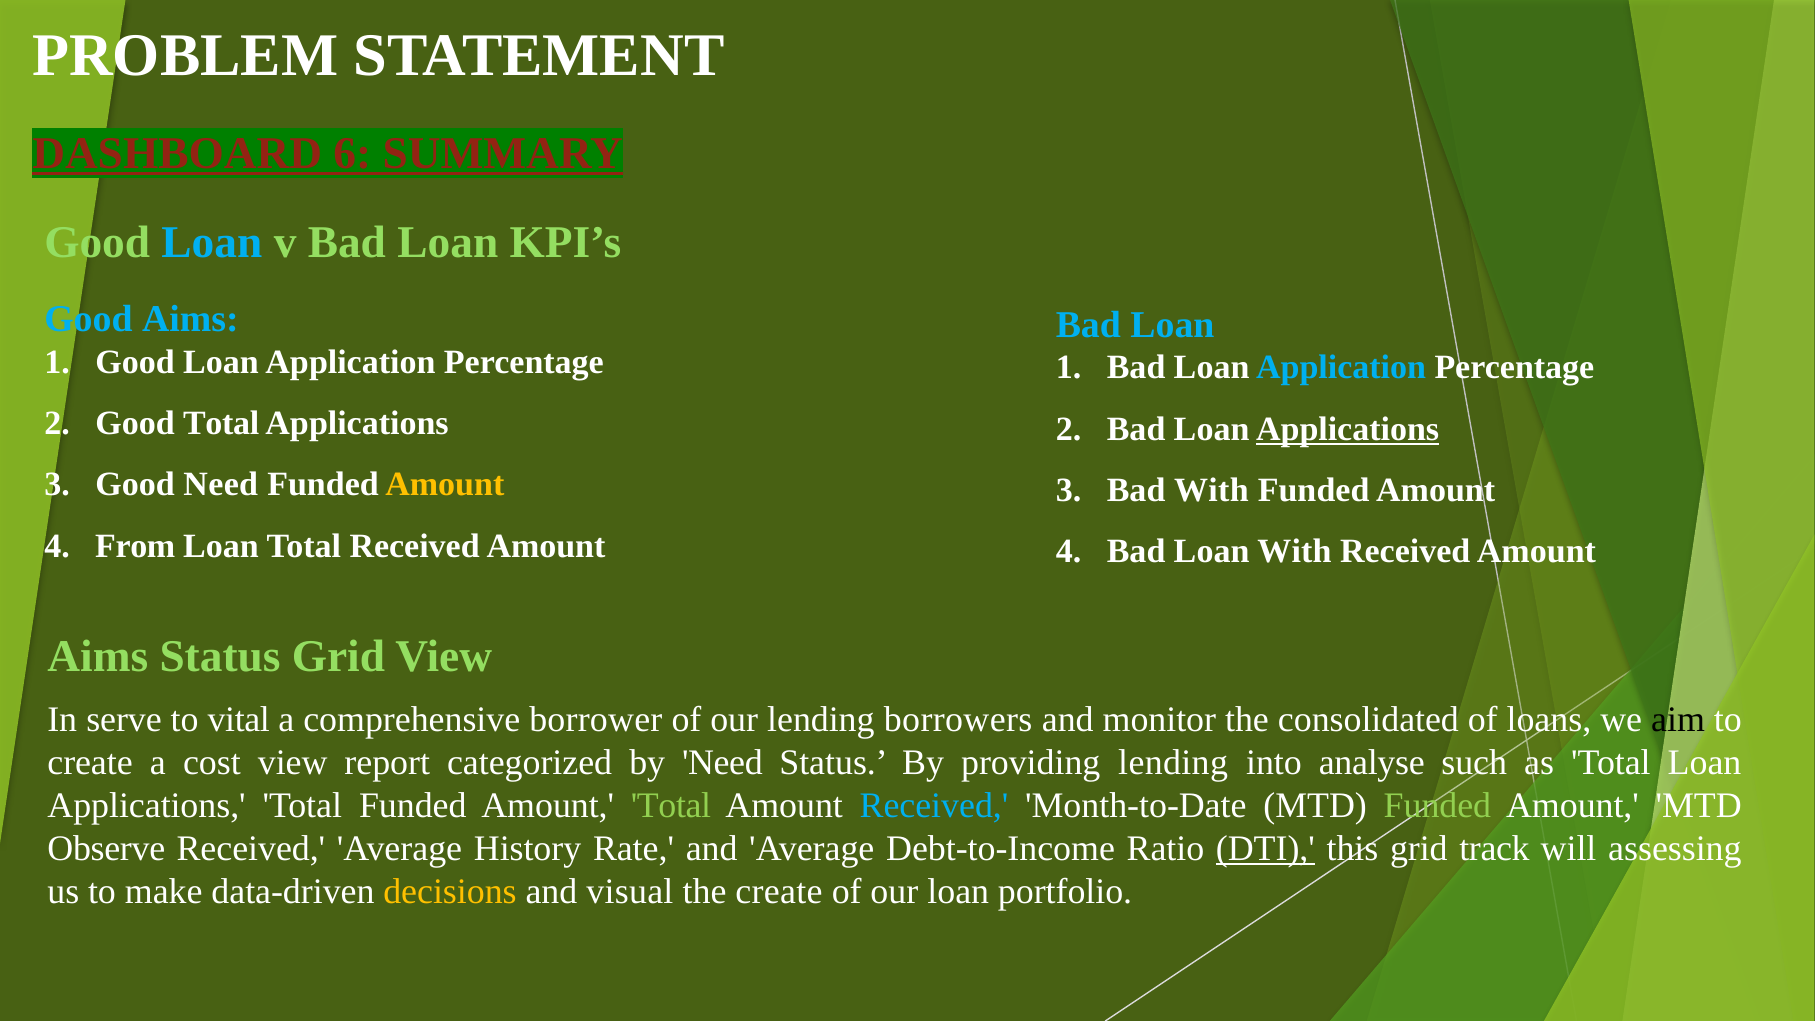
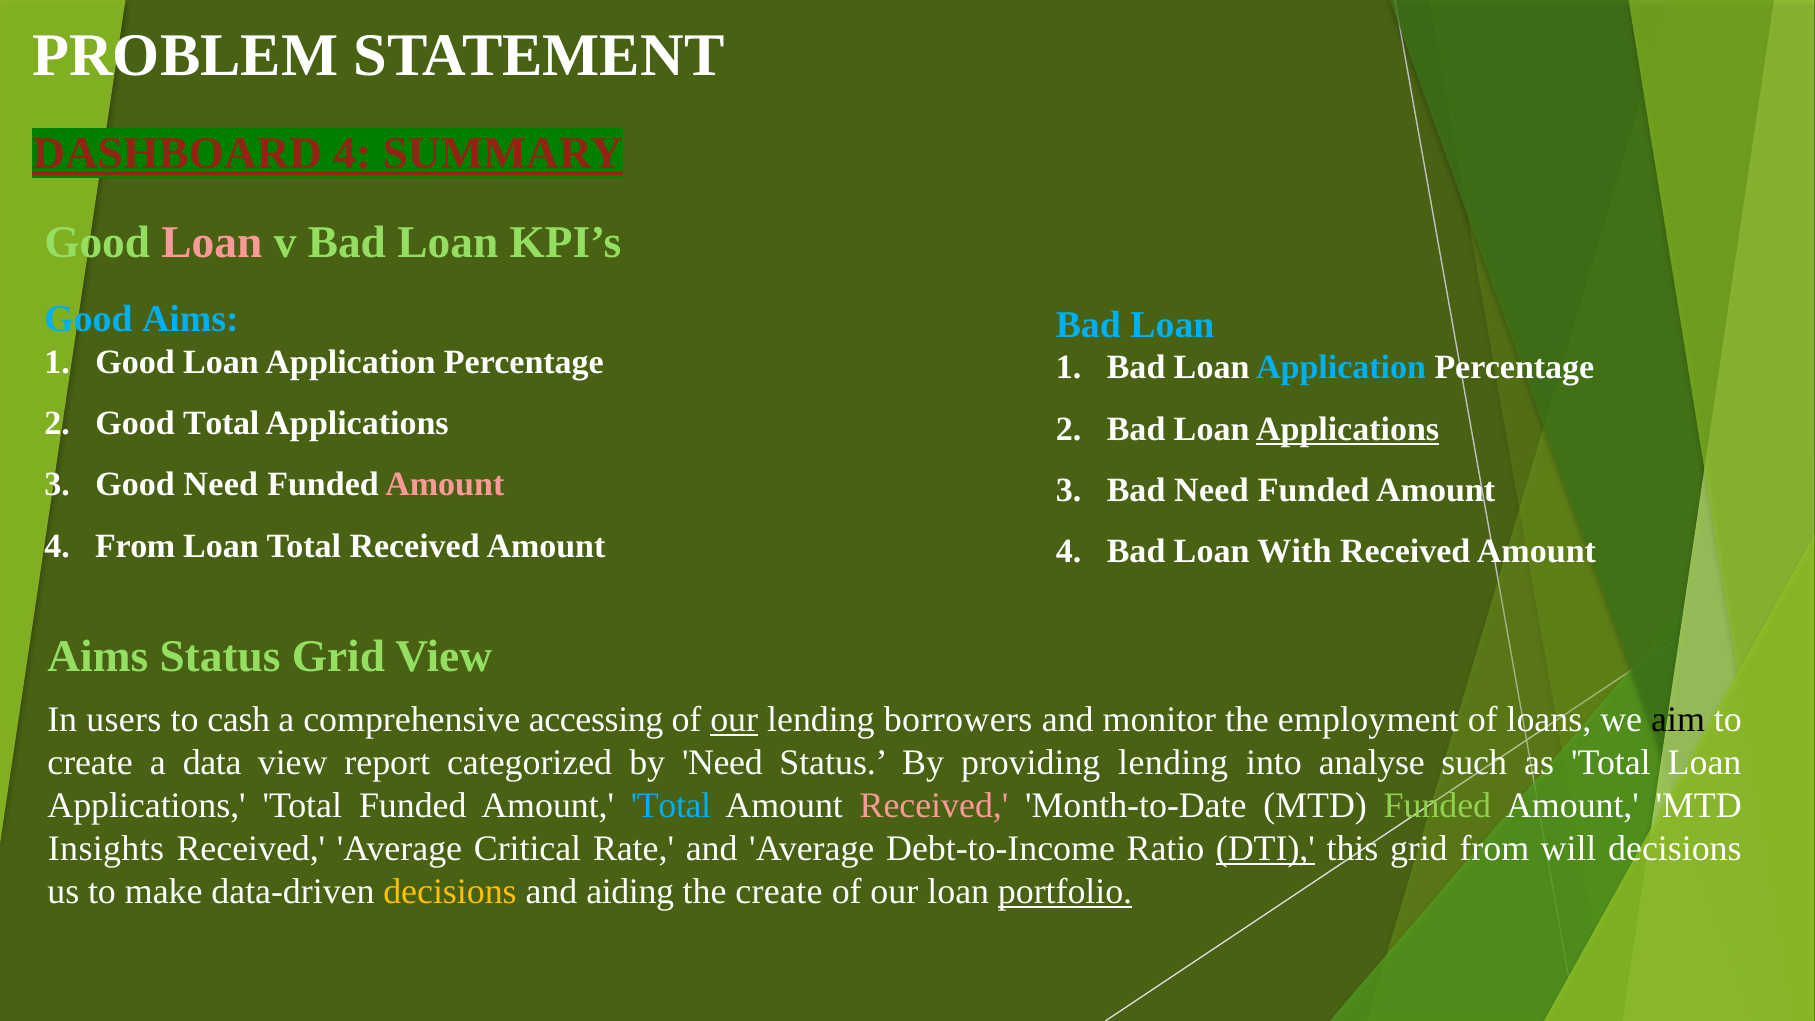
DASHBOARD 6: 6 -> 4 (352, 153)
Loan colour: light blue -> pink (212, 243)
Amount colour: yellow -> pink (445, 485)
Bad With: With -> Need (1211, 490)
serve: serve -> users (124, 719)
vital: vital -> cash (239, 719)
borrower: borrower -> accessing (596, 719)
our underline: none -> present (734, 719)
consolidated: consolidated -> employment (1368, 719)
cost: cost -> data (212, 763)
Total colour: light green -> light blue (671, 806)
Received colour: light blue -> pink (934, 806)
Observe: Observe -> Insights (106, 849)
History: History -> Critical (528, 849)
grid track: track -> from (1494, 849)
will assessing: assessing -> decisions (1675, 849)
visual: visual -> aiding (630, 892)
portfolio underline: none -> present (1065, 892)
